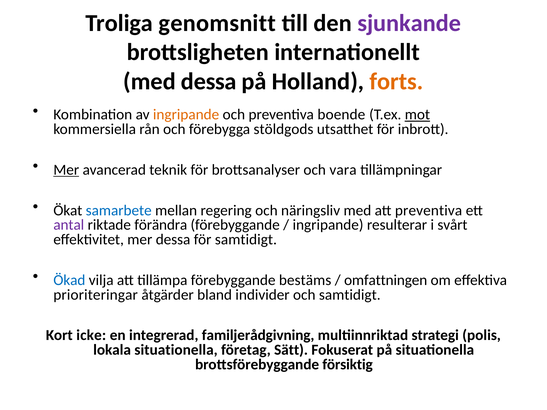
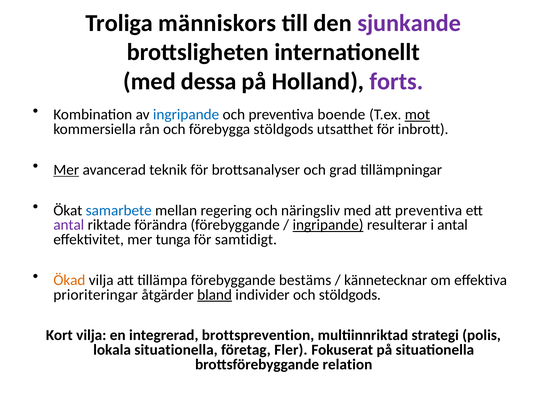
genomsnitt: genomsnitt -> människors (217, 23)
forts colour: orange -> purple (397, 81)
ingripande colour: orange -> blue (186, 115)
vara: vara -> grad (343, 170)
ingripande underline: none -> present (328, 225)
i svårt: svårt -> antal (452, 225)
mer dessa: dessa -> tunga (173, 240)
Ökad colour: blue -> orange (69, 280)
omfattningen: omfattningen -> kännetecknar (386, 280)
bland underline: none -> present (215, 295)
och samtidigt: samtidigt -> stöldgods (350, 295)
Kort icke: icke -> vilja (91, 335)
familjerådgivning: familjerådgivning -> brottsprevention (258, 335)
Sätt: Sätt -> Fler (291, 350)
försiktig: försiktig -> relation (347, 365)
